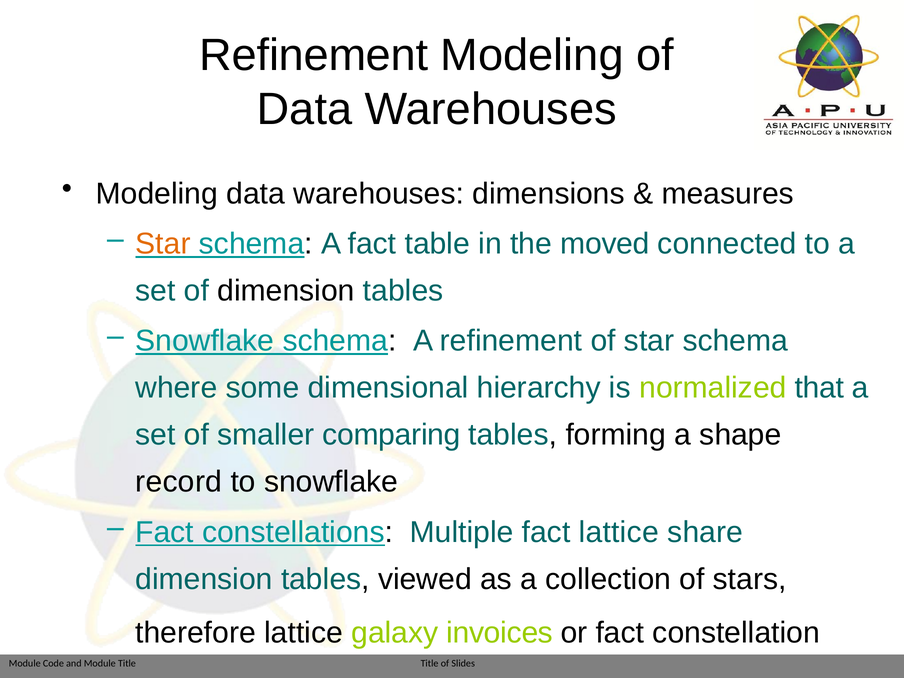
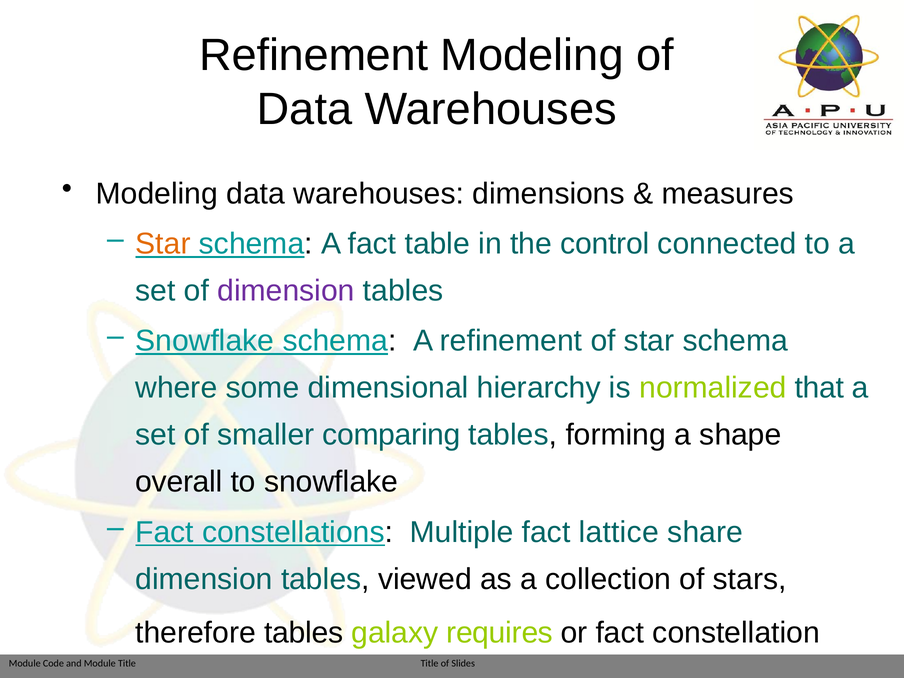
moved: moved -> control (605, 244)
dimension colour: black -> purple (286, 291)
record: record -> overall (179, 482)
therefore lattice: lattice -> tables (304, 633)
invoices: invoices -> requires (500, 633)
